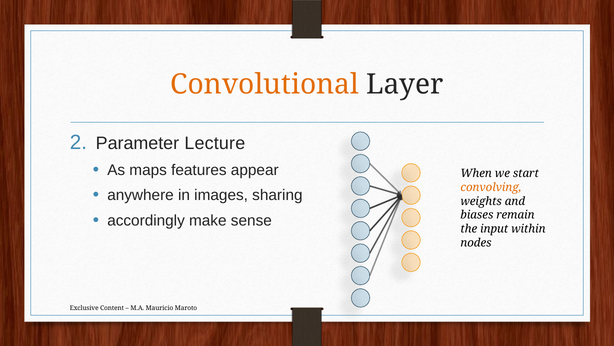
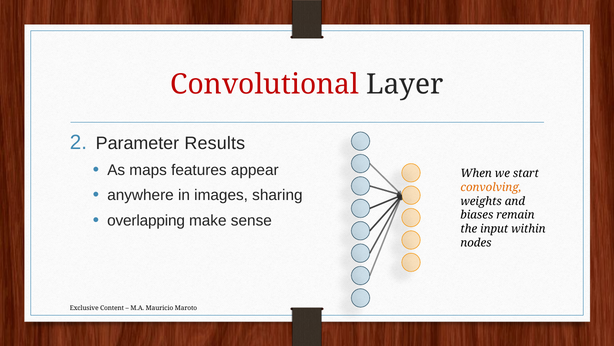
Convolutional colour: orange -> red (265, 84)
Lecture: Lecture -> Results (215, 143)
accordingly: accordingly -> overlapping (146, 220)
